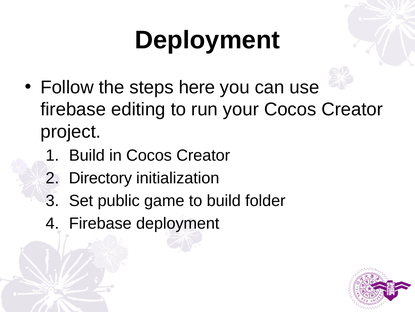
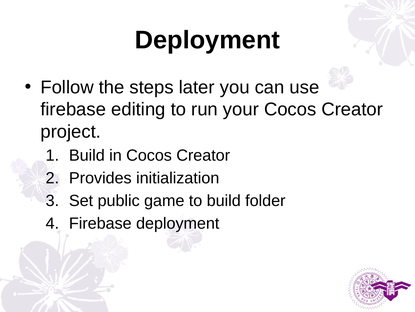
here: here -> later (197, 87)
Directory: Directory -> Provides (100, 178)
